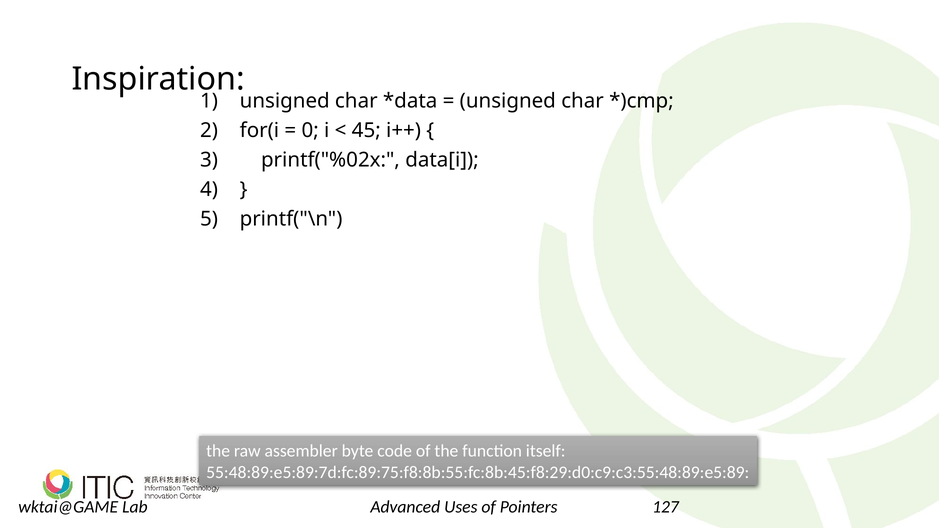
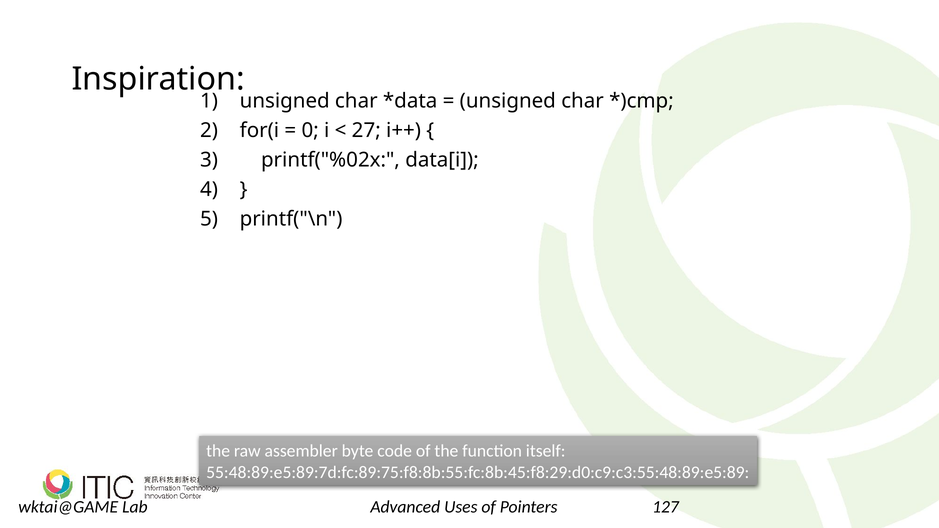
45: 45 -> 27 (366, 131)
